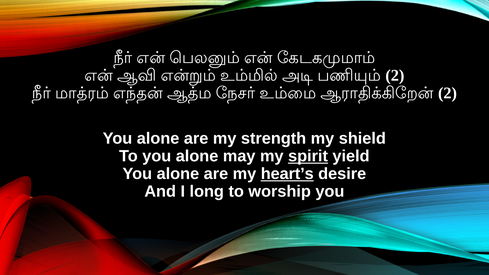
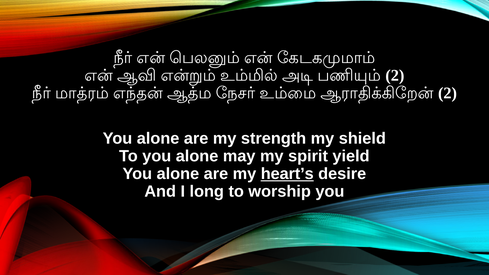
spirit underline: present -> none (308, 156)
